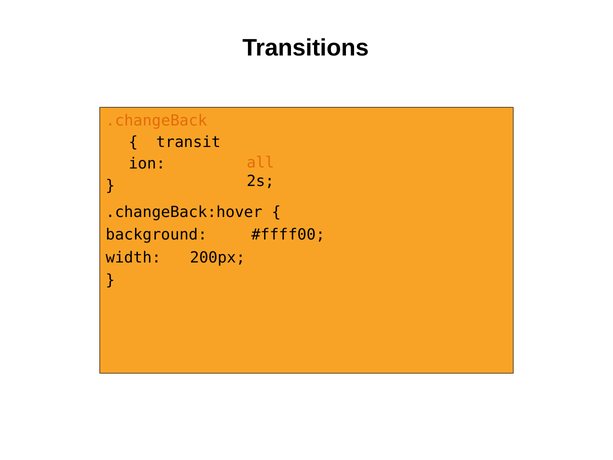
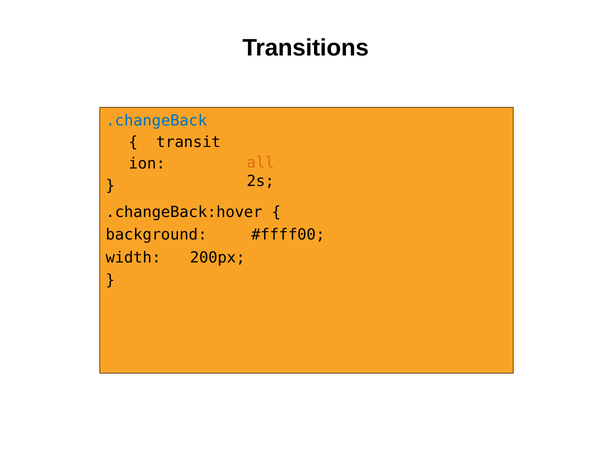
.changeBack colour: orange -> blue (156, 121)
